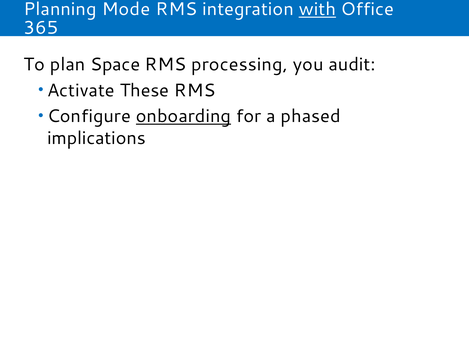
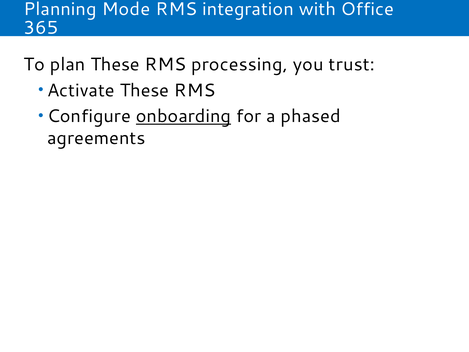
with underline: present -> none (317, 9)
plan Space: Space -> These (115, 65)
audit: audit -> trust (352, 65)
implications: implications -> agreements (96, 138)
